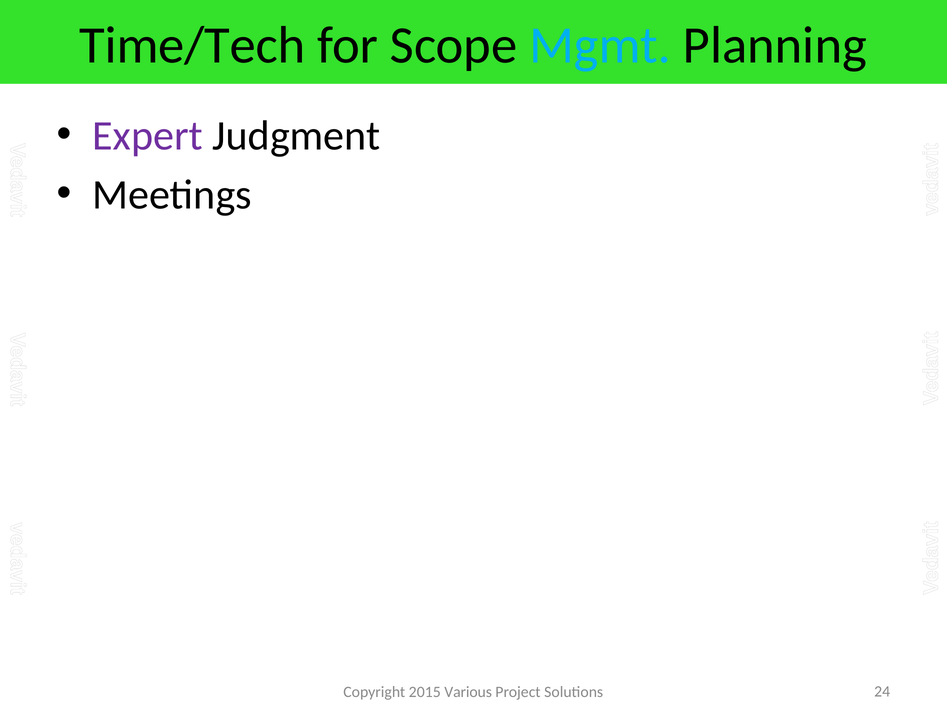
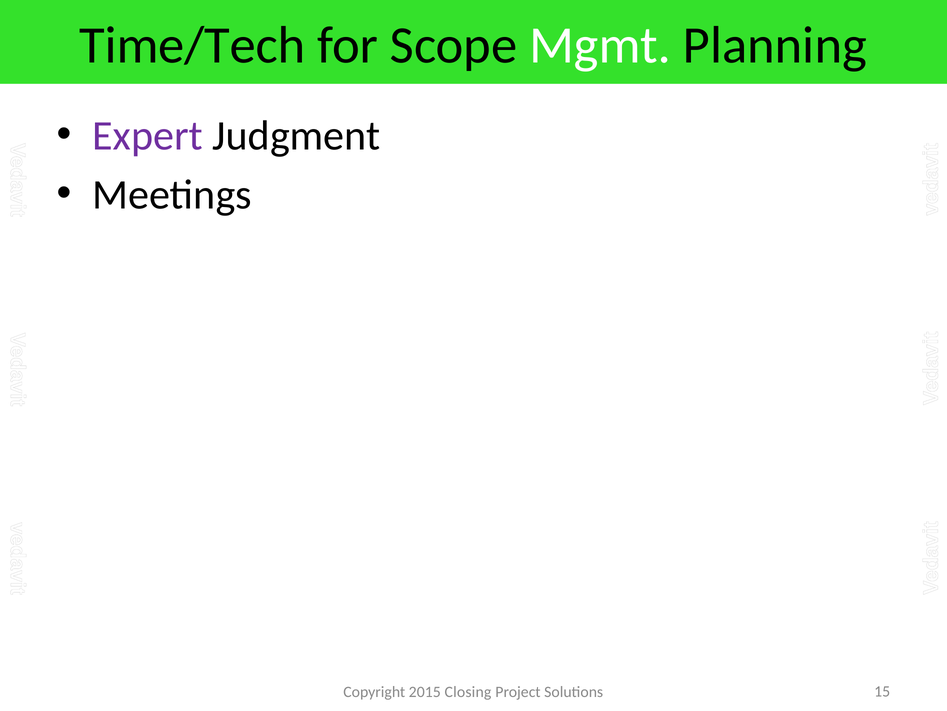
Mgmt colour: light blue -> white (600, 45)
Various: Various -> Closing (468, 691)
24: 24 -> 15 (882, 691)
